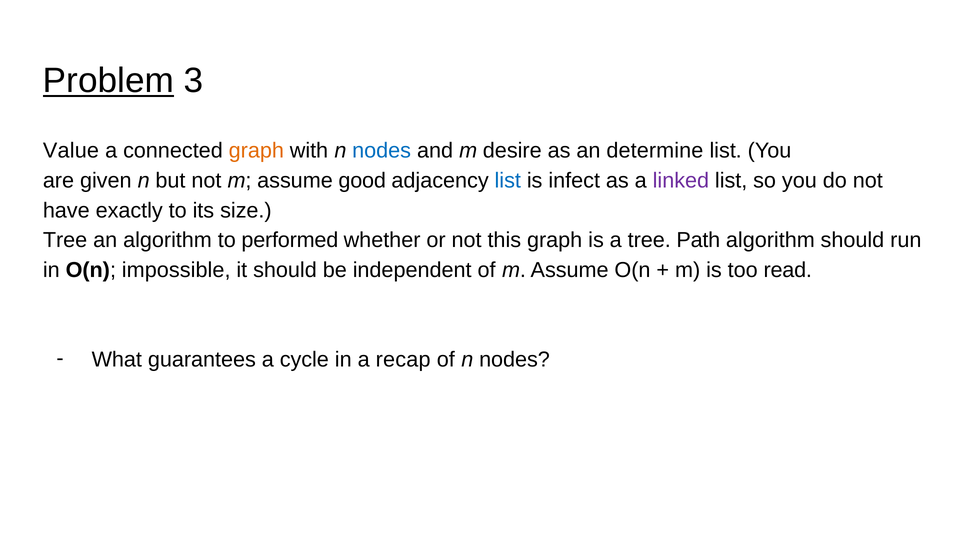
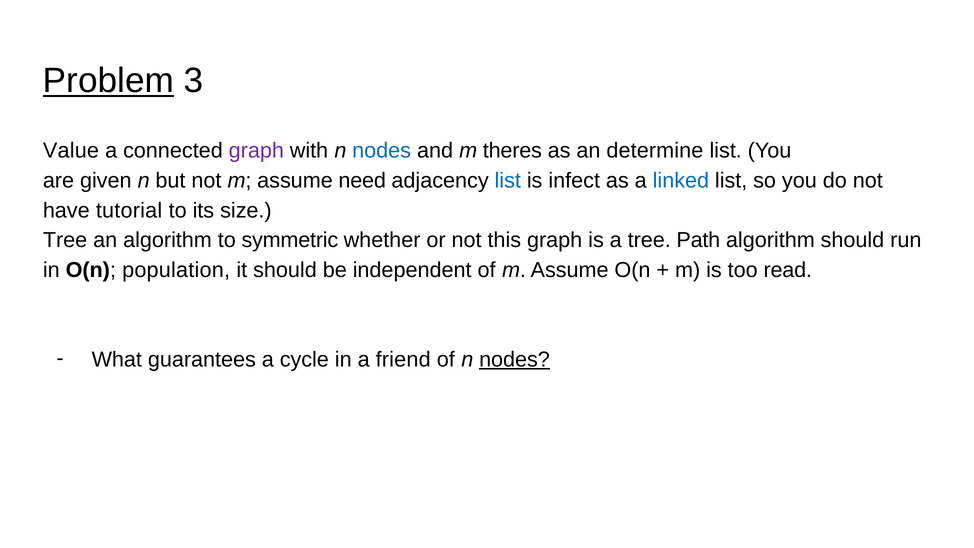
graph colour: orange -> purple (256, 151)
desire: desire -> theres (512, 151)
good: good -> need (362, 181)
linked colour: purple -> blue (681, 181)
exactly: exactly -> tutorial (129, 210)
performed: performed -> symmetric (290, 240)
impossible: impossible -> population (176, 270)
recap: recap -> friend (403, 359)
nodes underline: none -> present (515, 359)
